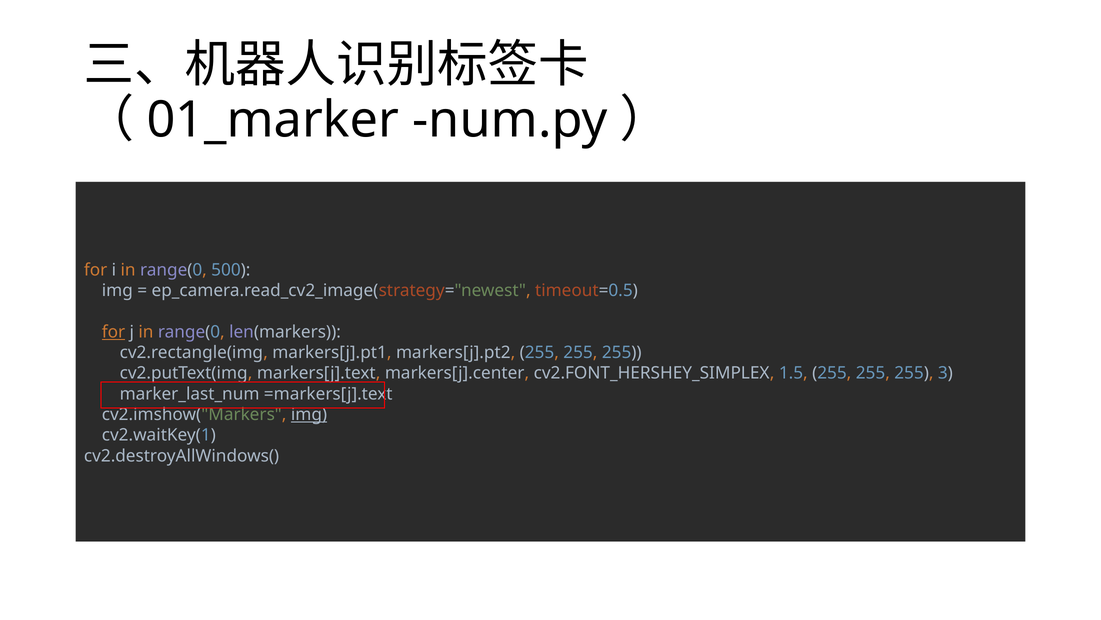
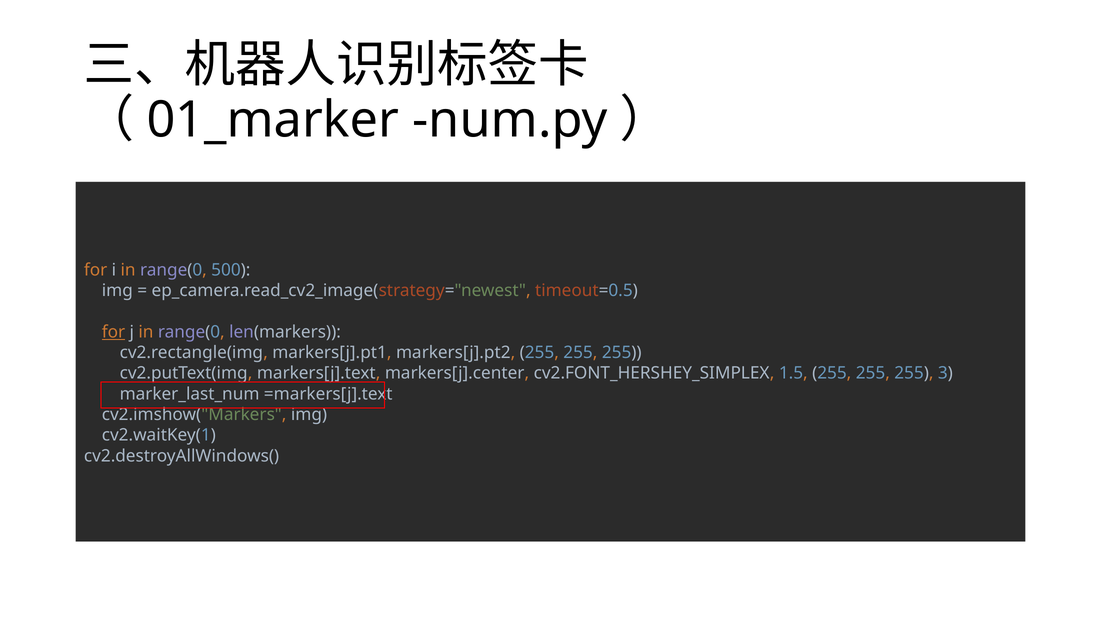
img underline: present -> none (309, 414)
